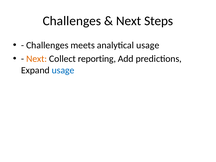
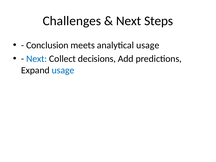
Challenges: Challenges -> Conclusion (47, 45)
Next colour: orange -> blue (37, 59)
reporting: reporting -> decisions (97, 59)
